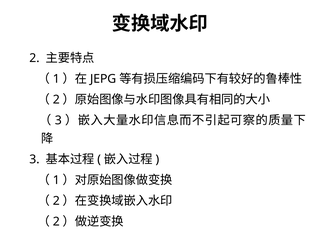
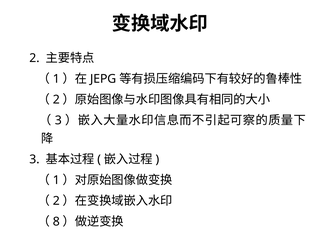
2: 2 -> 8 (56, 222)
